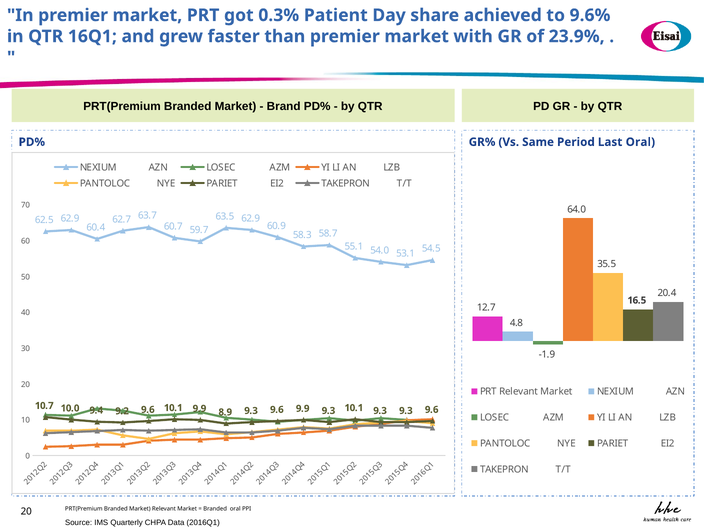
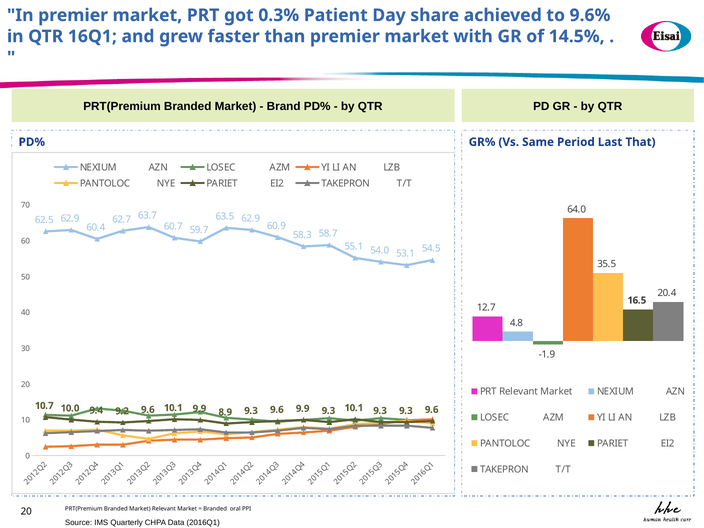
23.9%: 23.9% -> 14.5% (577, 36)
Last Oral: Oral -> That (640, 142)
